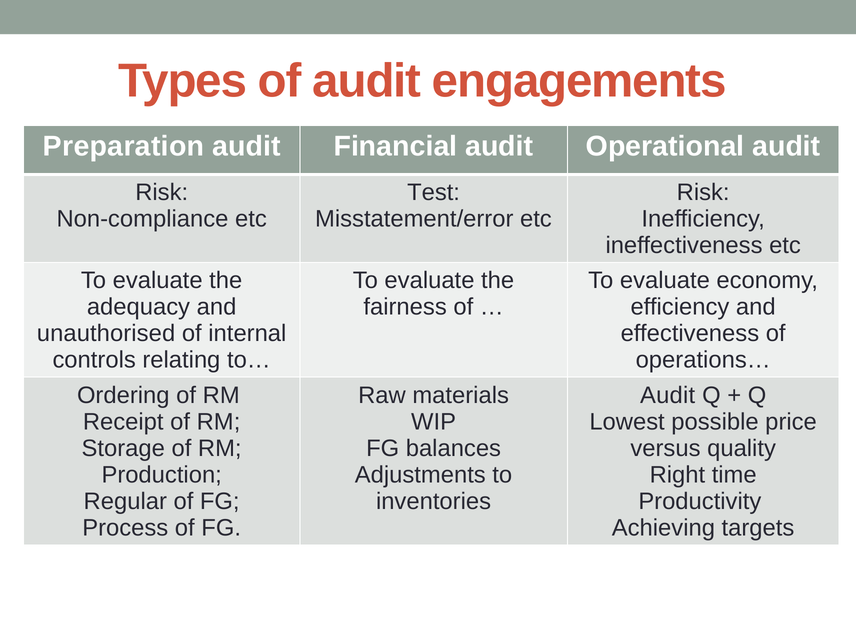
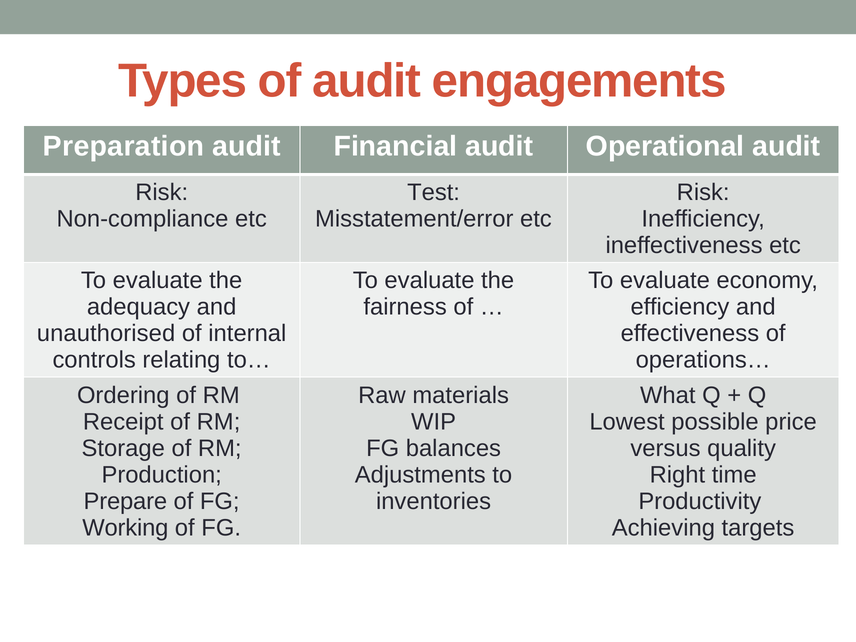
Audit: Audit -> What (668, 395)
Regular: Regular -> Prepare (125, 501)
Process: Process -> Working (125, 528)
